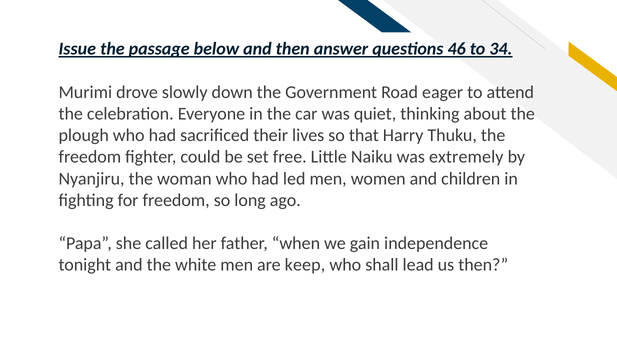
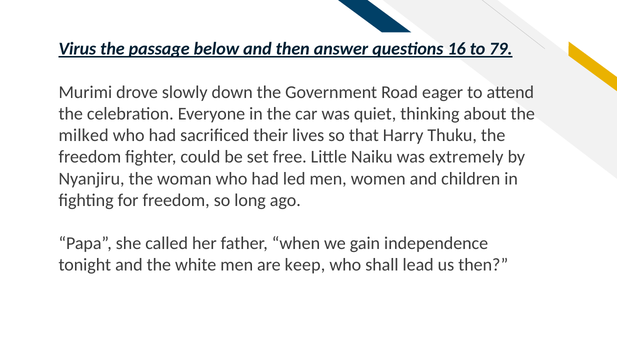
Issue: Issue -> Virus (77, 49)
46: 46 -> 16 (457, 49)
34: 34 -> 79 (501, 49)
plough: plough -> milked (84, 135)
